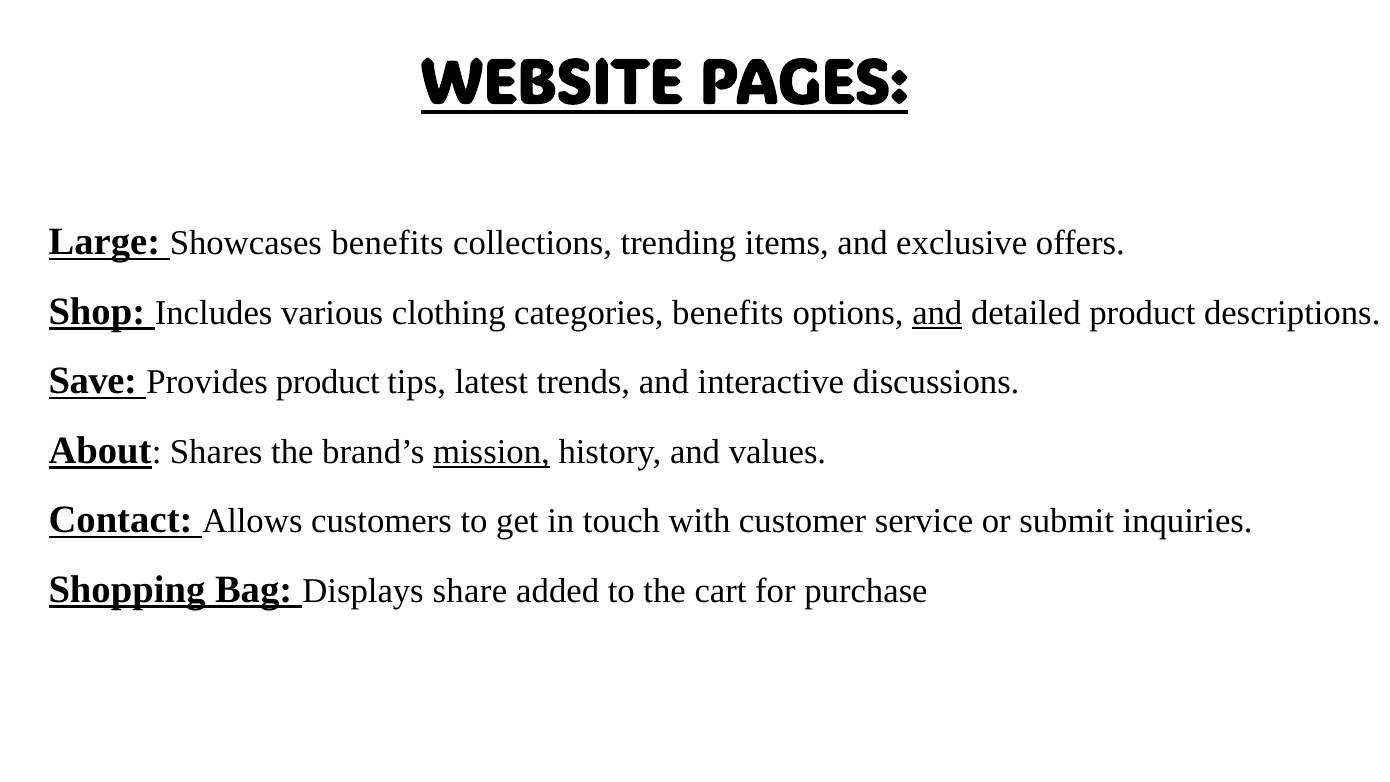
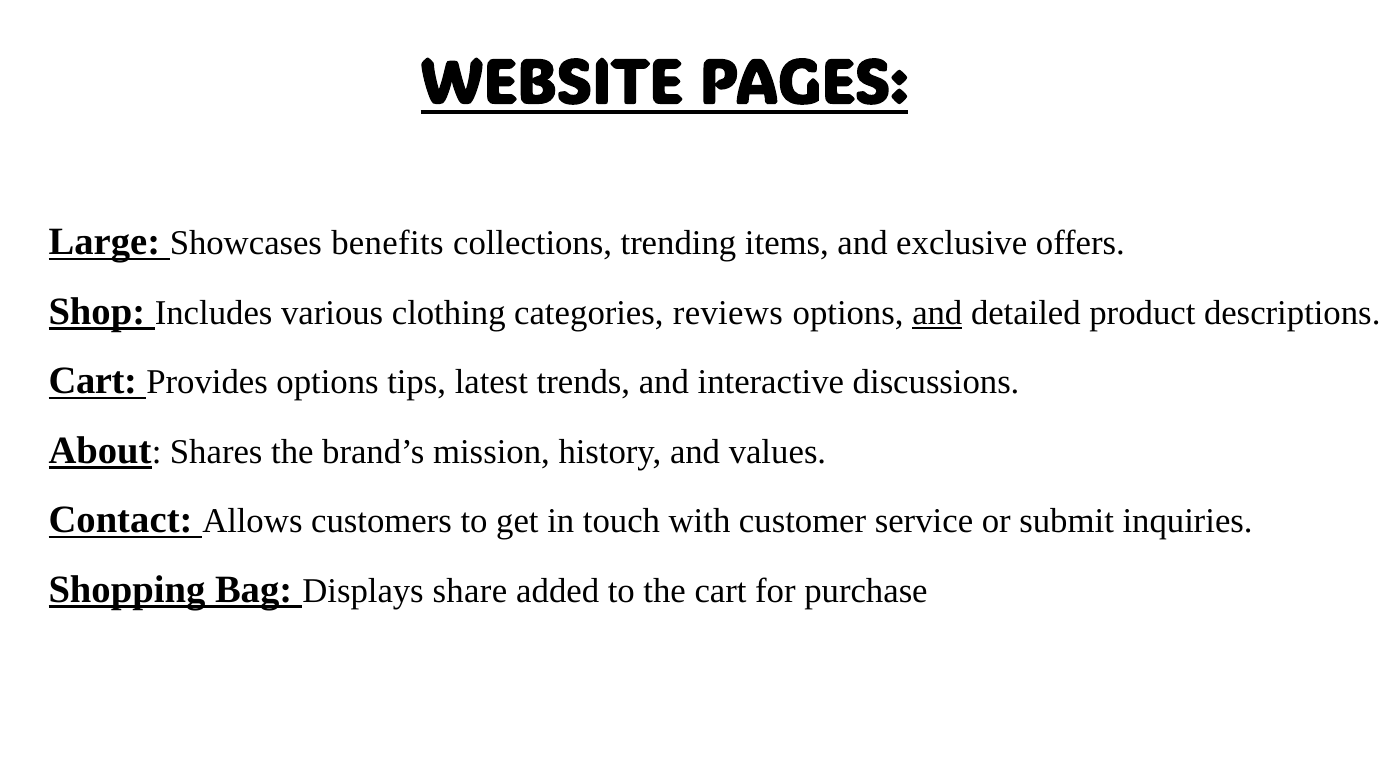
categories benefits: benefits -> reviews (728, 313)
Save: Save -> Cart (93, 381)
Provides product: product -> options (328, 382)
mission underline: present -> none (491, 452)
